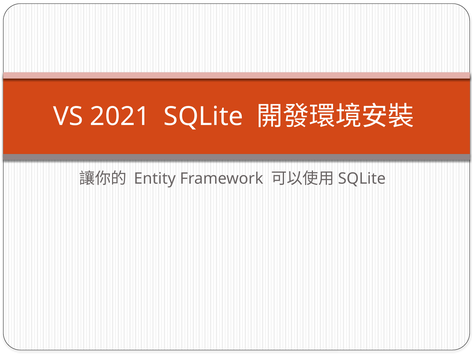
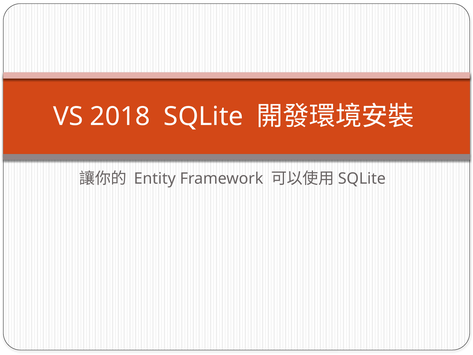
2021: 2021 -> 2018 (120, 117)
